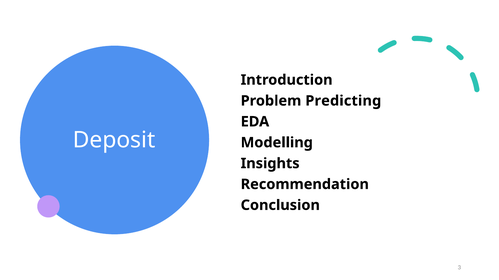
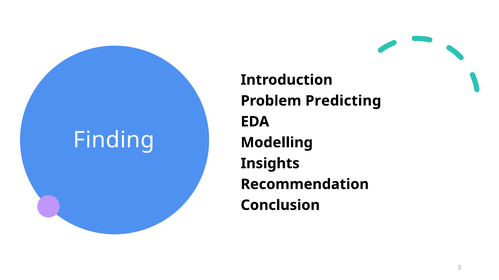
Deposit: Deposit -> Finding (114, 140)
